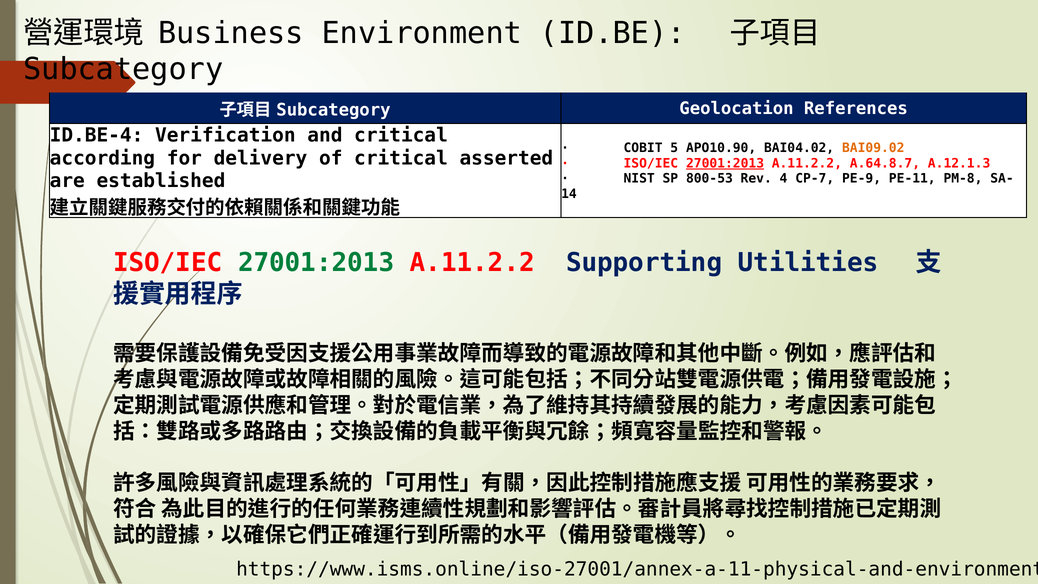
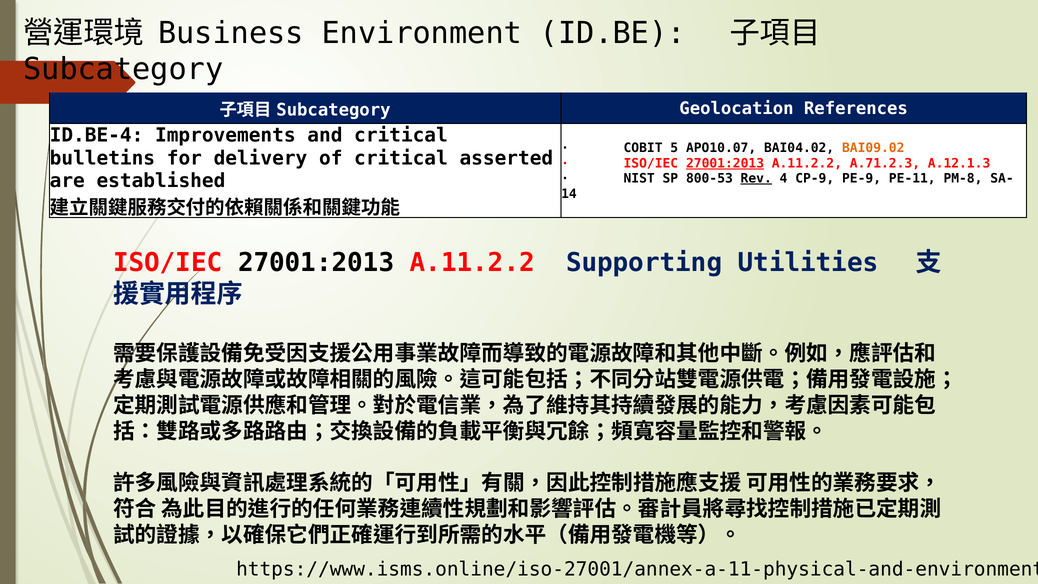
Verification: Verification -> Improvements (225, 136)
APO10.90: APO10.90 -> APO10.07 (721, 148)
according: according -> bulletins (102, 158)
A.64.8.7: A.64.8.7 -> A.71.2.3 (885, 163)
Rev underline: none -> present (756, 178)
CP-7: CP-7 -> CP-9 (815, 178)
27001:2013 colour: green -> black (316, 263)
